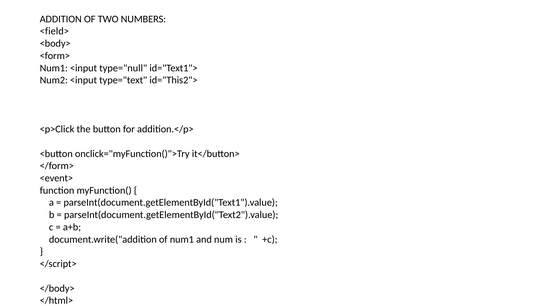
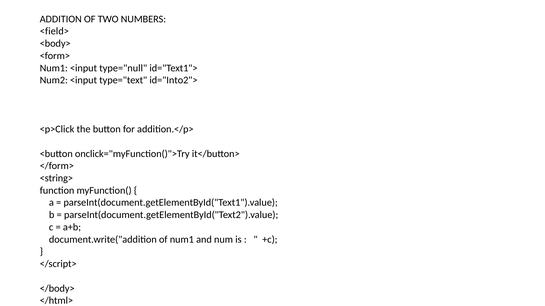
id="This2">: id="This2"> -> id="Into2"> (174, 80)
<event>: <event> -> <string> (56, 178)
